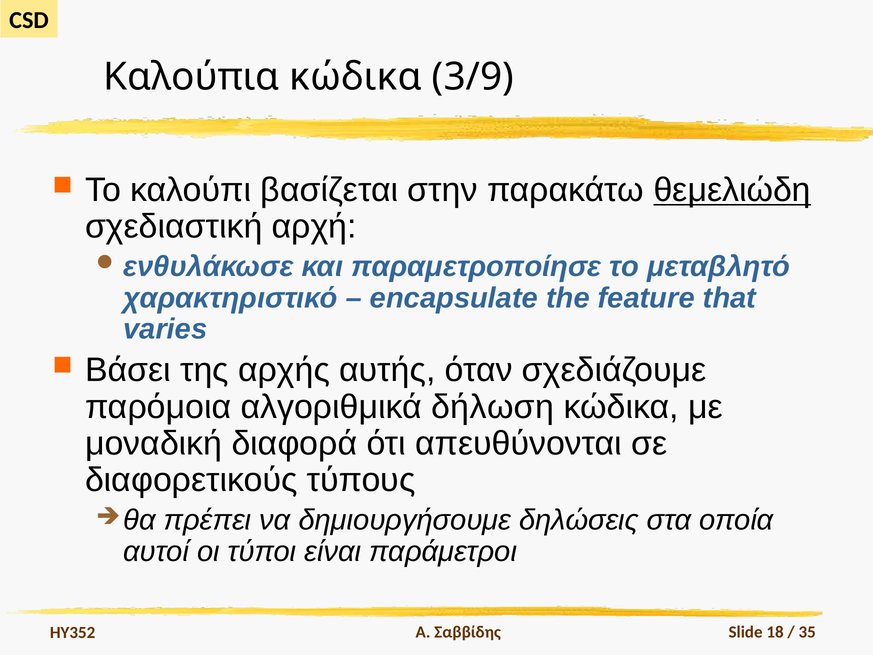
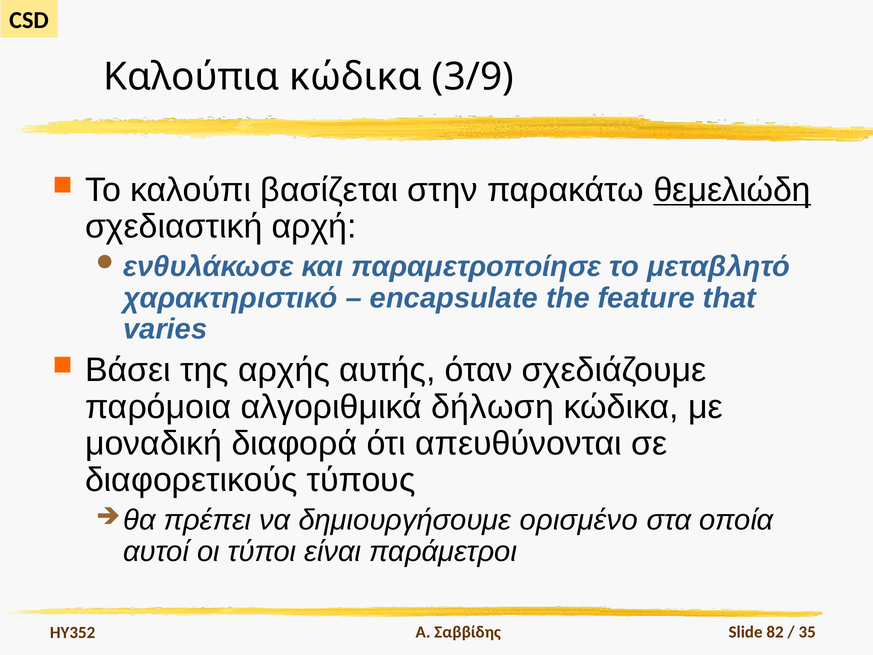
δηλώσεις: δηλώσεις -> ορισμένο (579, 520)
18: 18 -> 82 (775, 632)
